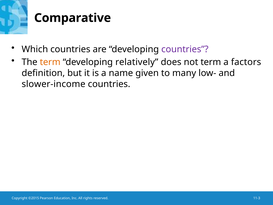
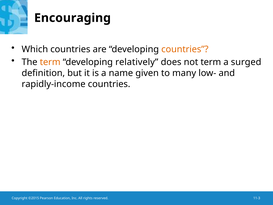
Comparative: Comparative -> Encouraging (72, 18)
countries colour: purple -> orange (185, 49)
factors: factors -> surged (246, 62)
slower-income: slower-income -> rapidly-income (54, 84)
